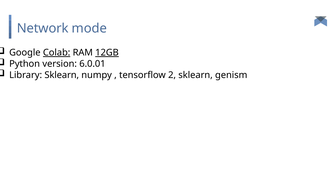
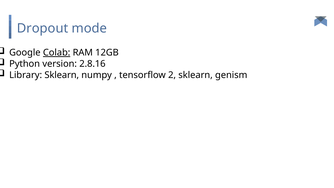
Network: Network -> Dropout (43, 28)
12GB underline: present -> none (107, 53)
6.0.01: 6.0.01 -> 2.8.16 (92, 64)
